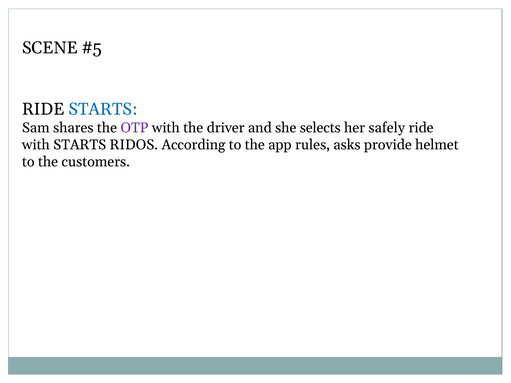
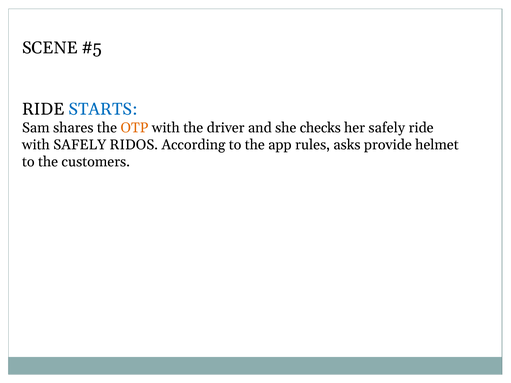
OTP colour: purple -> orange (134, 128)
selects: selects -> checks (320, 128)
with STARTS: STARTS -> SAFELY (80, 145)
